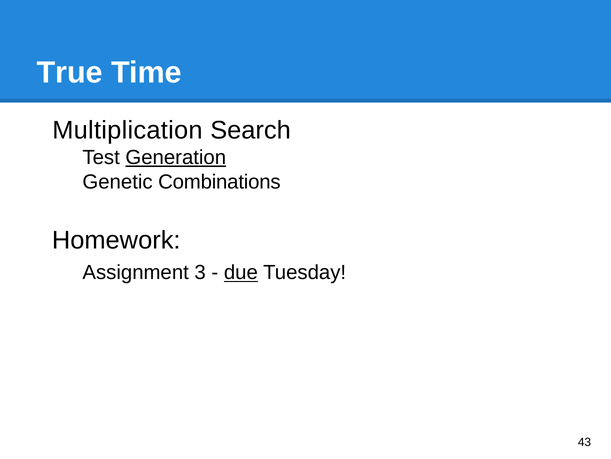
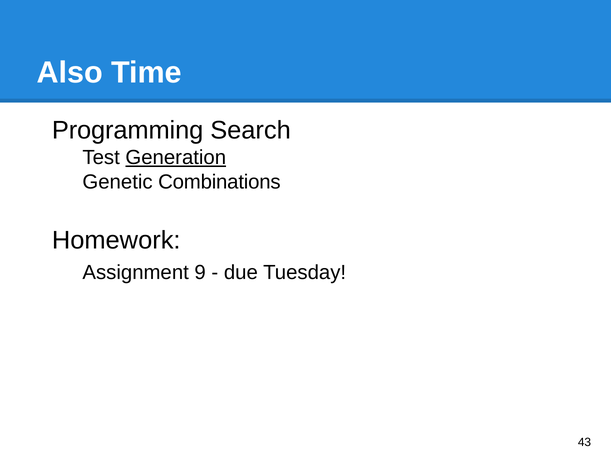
True: True -> Also (70, 72)
Multiplication: Multiplication -> Programming (128, 130)
3: 3 -> 9 (200, 272)
due underline: present -> none (241, 272)
